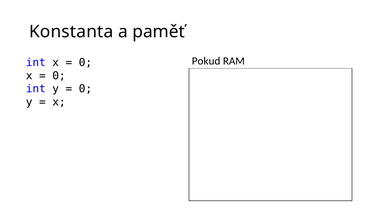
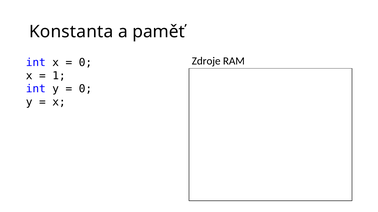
Pokud: Pokud -> Zdroje (206, 61)
0: 0 -> 1 (59, 76)
